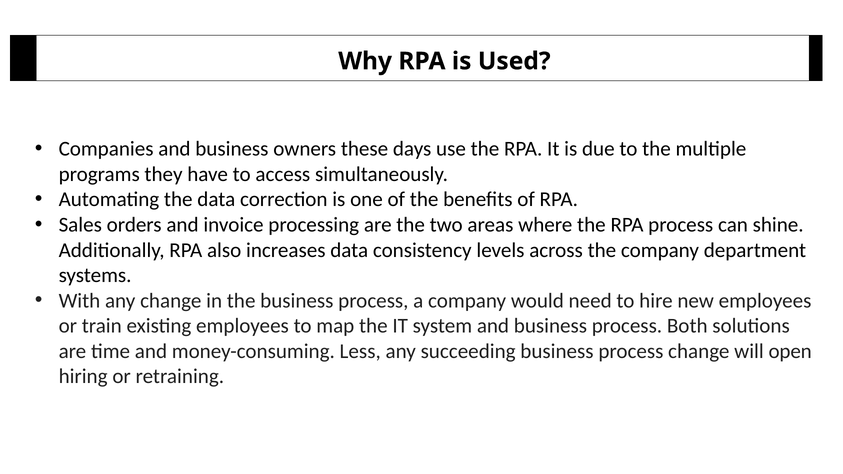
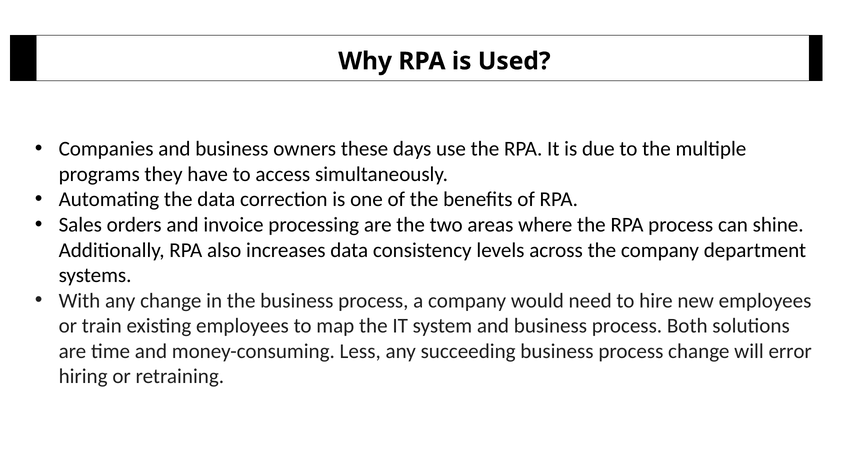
open: open -> error (790, 351)
